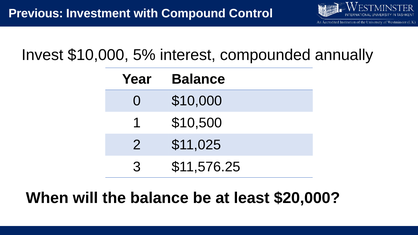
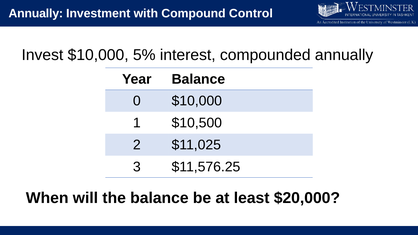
Previous: Previous -> Annually (36, 13)
